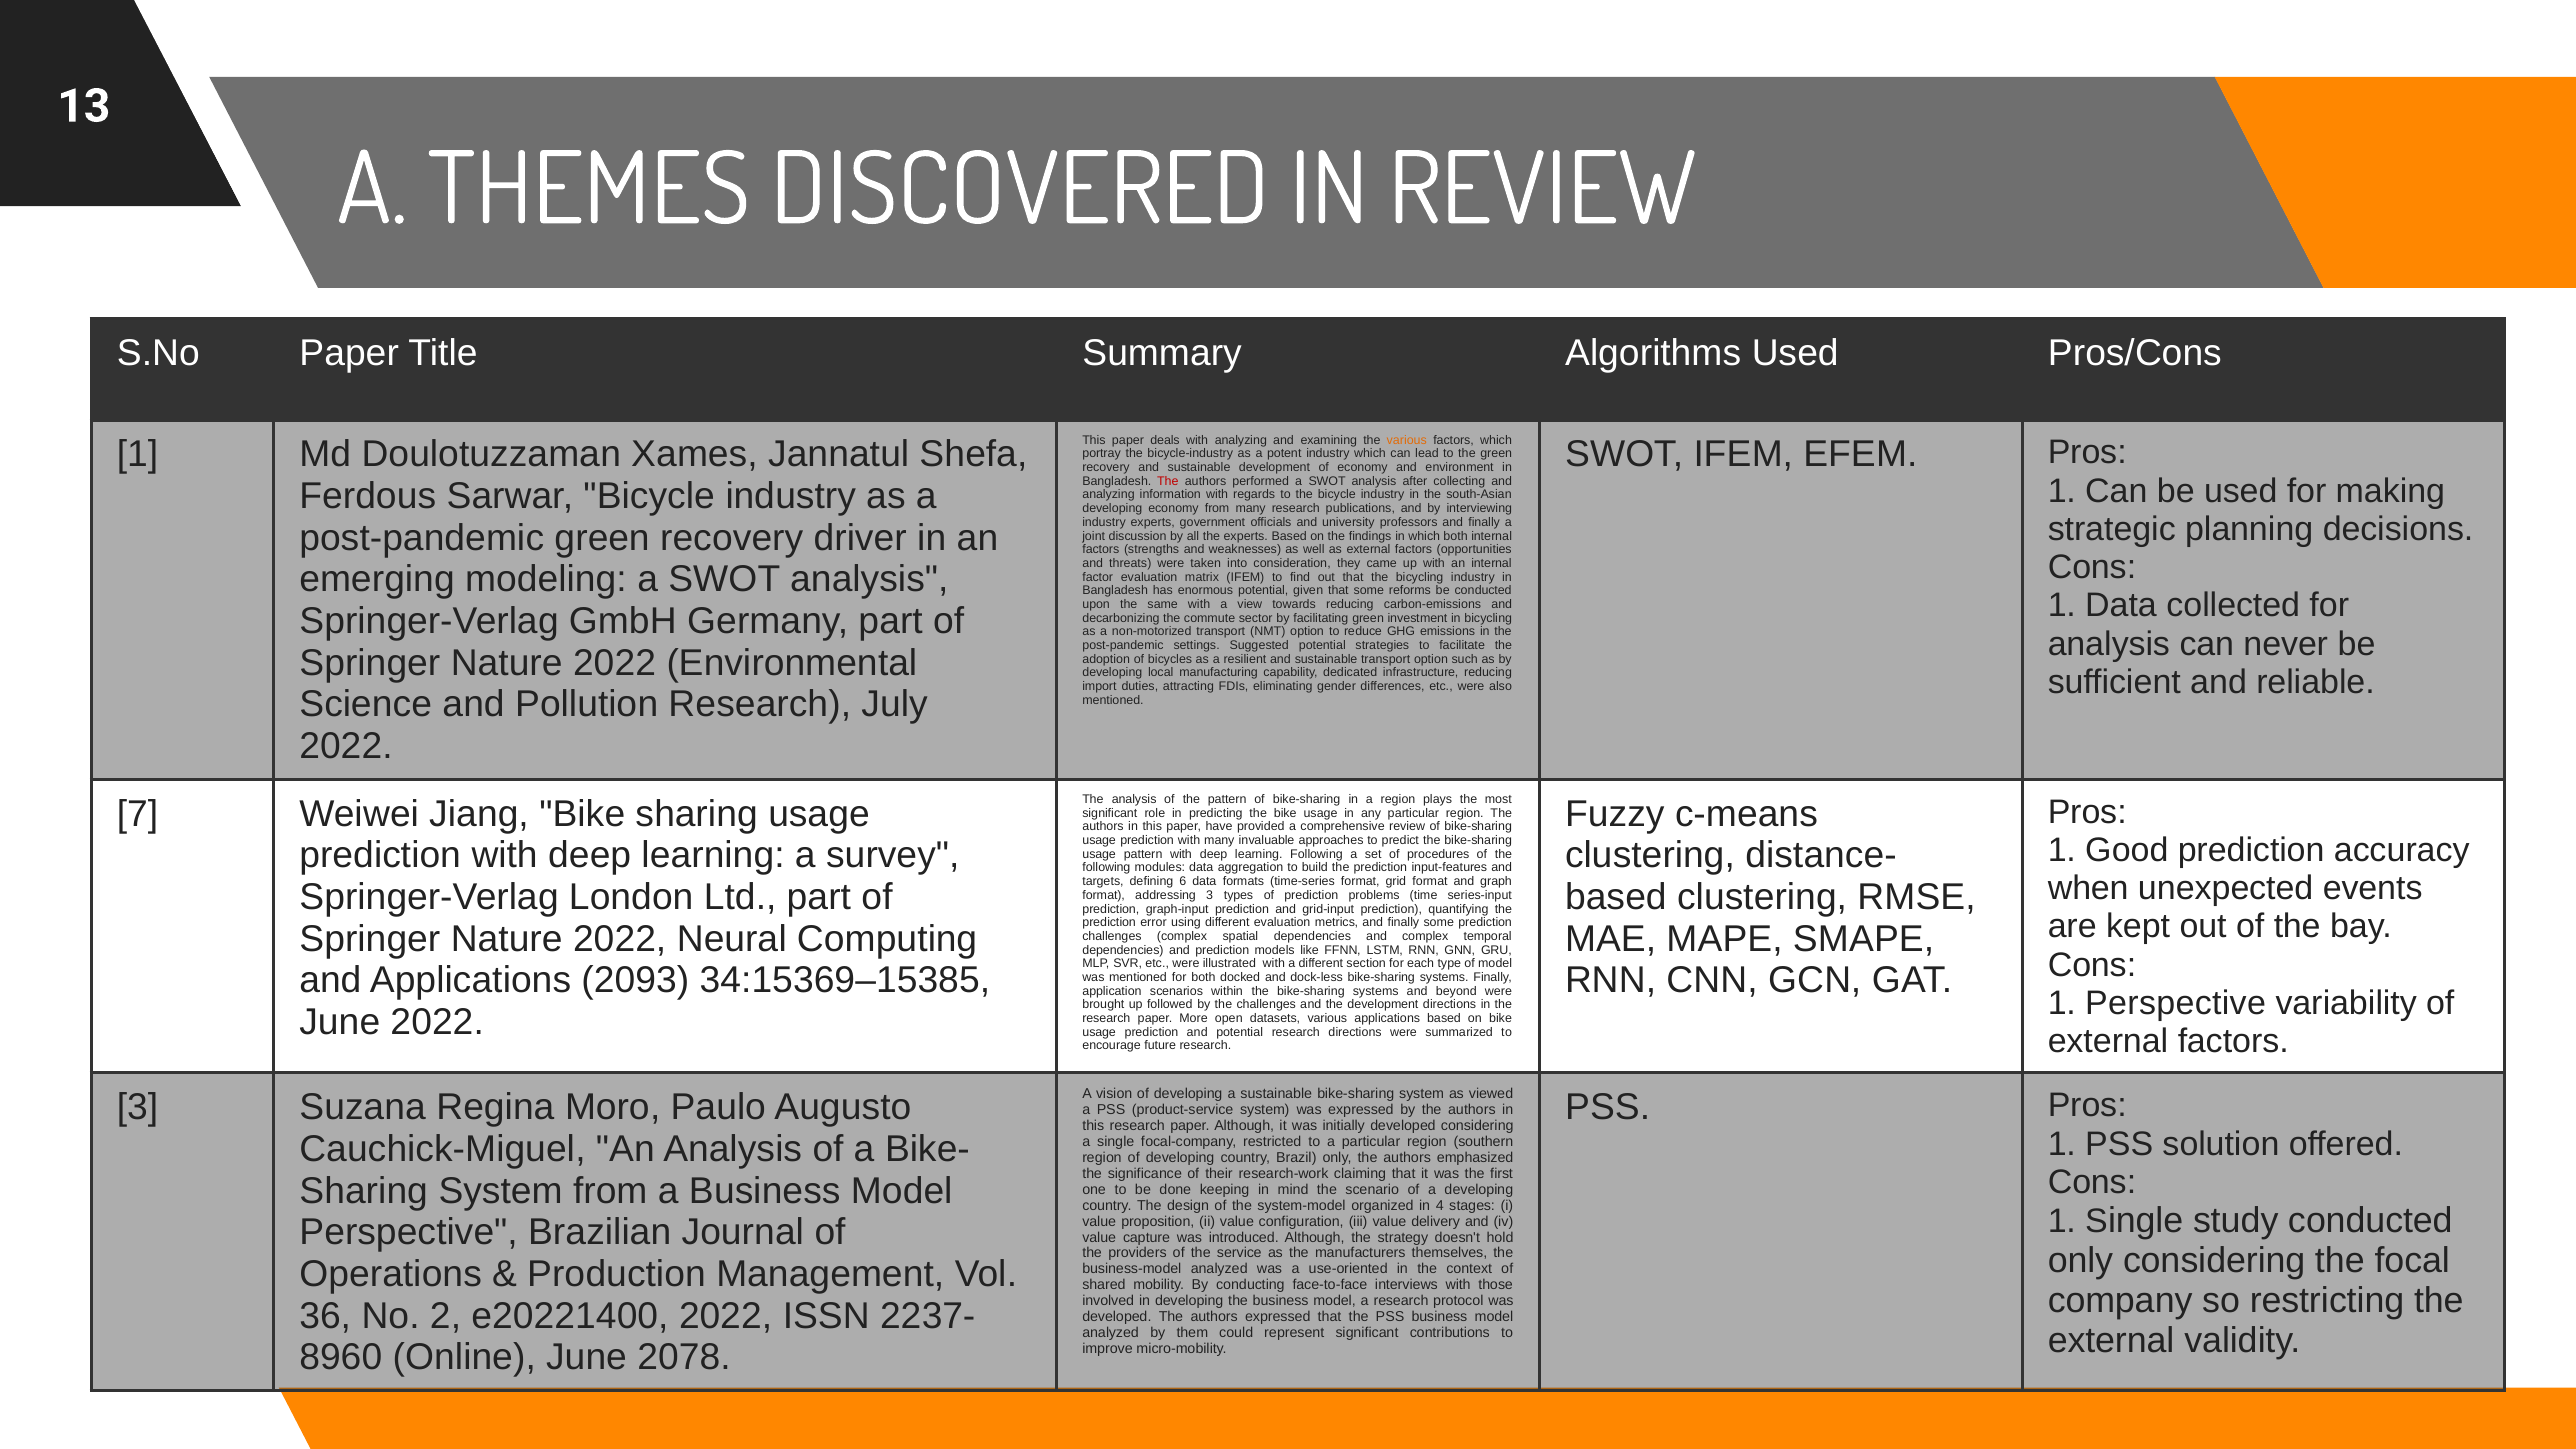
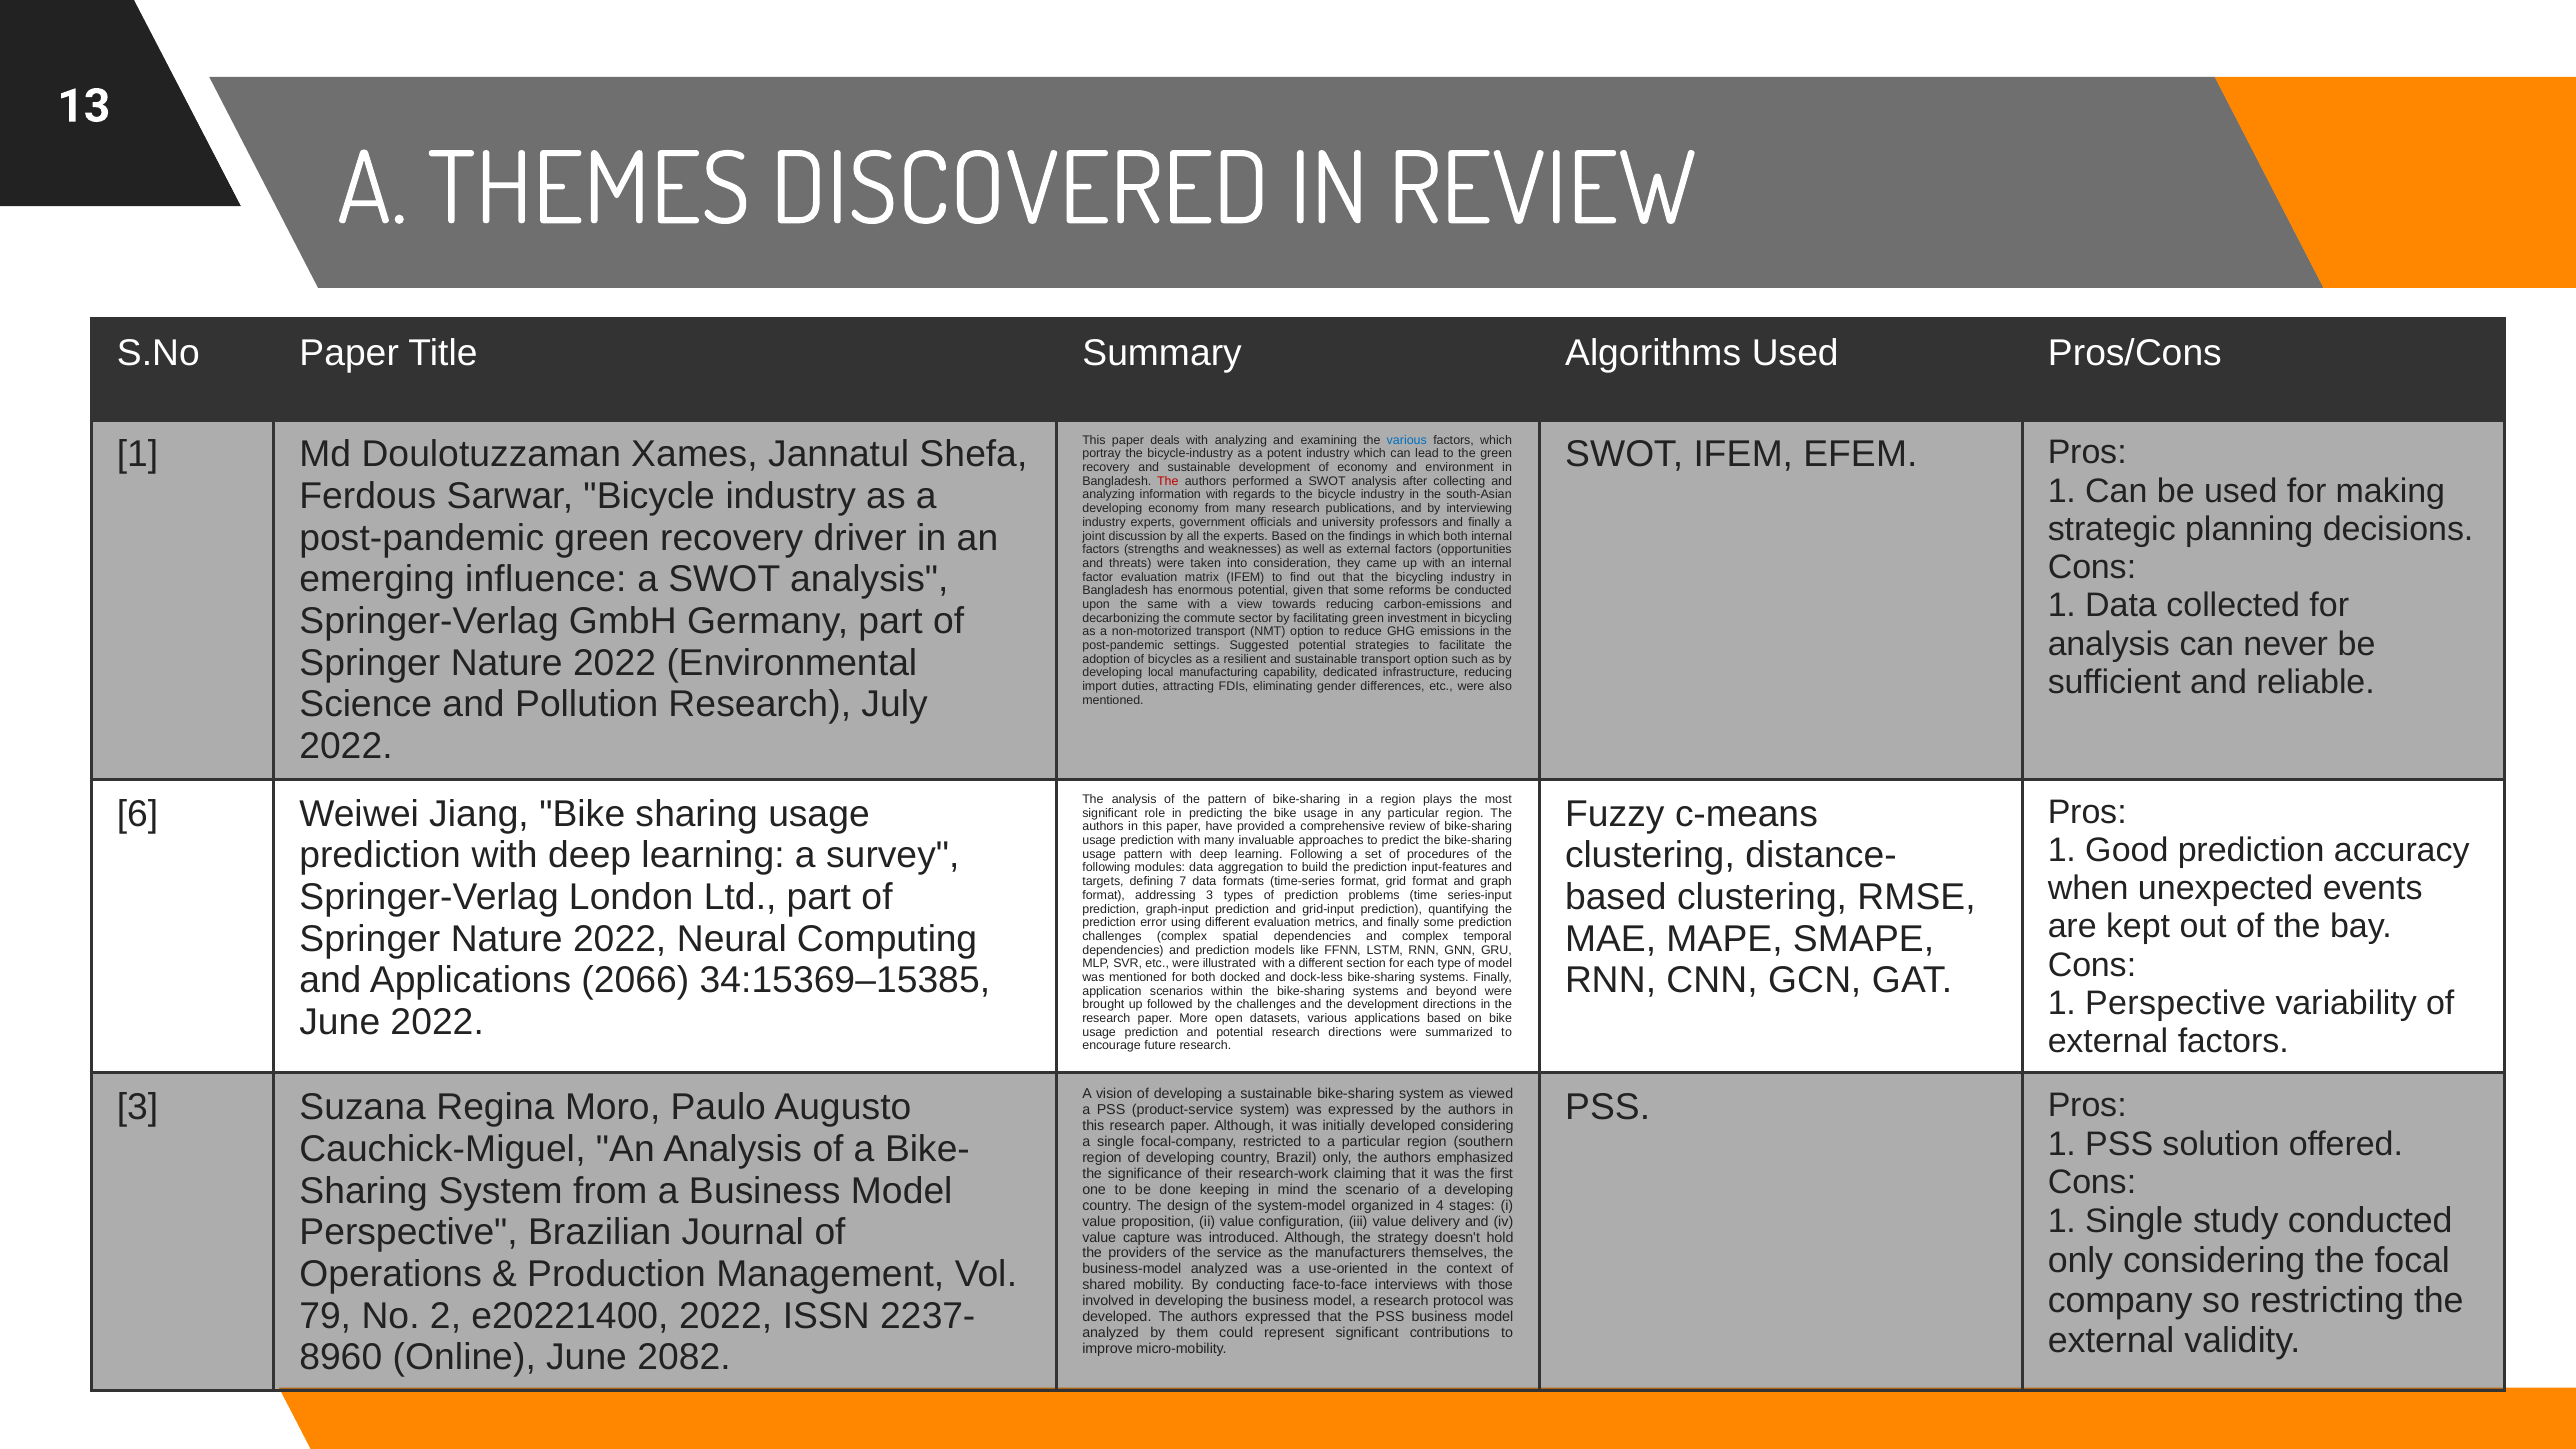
various colour: orange -> blue (1407, 440)
modeling: modeling -> influence (546, 580)
7: 7 -> 6 (138, 814)
6: 6 -> 7 (1183, 882)
2093: 2093 -> 2066 (635, 981)
36: 36 -> 79 (325, 1316)
2078: 2078 -> 2082 (684, 1358)
